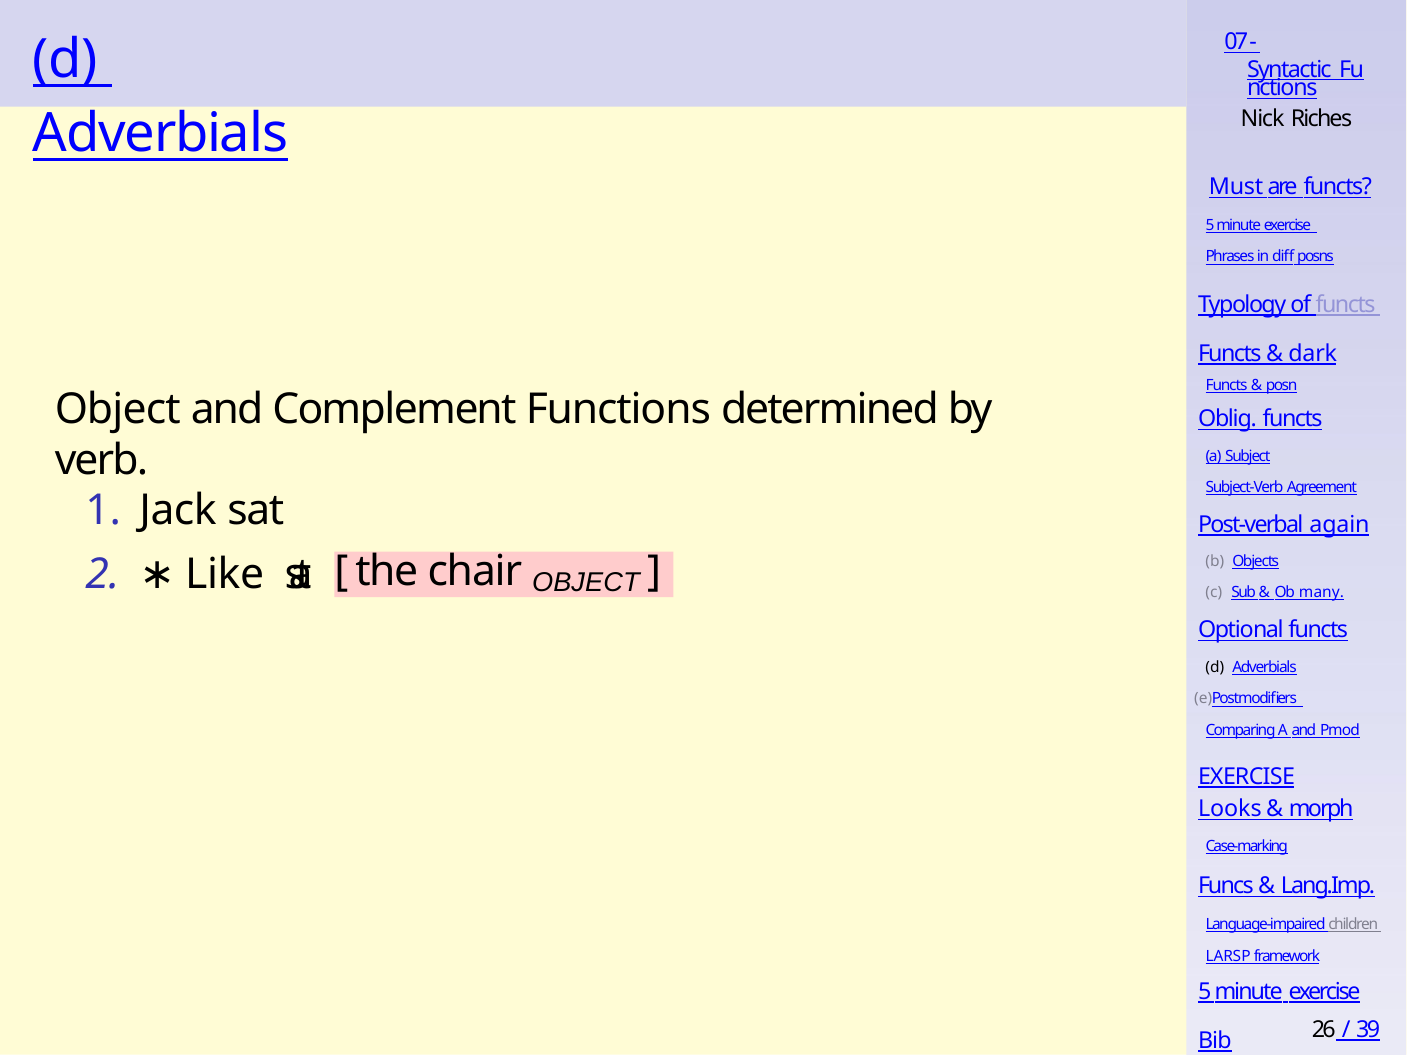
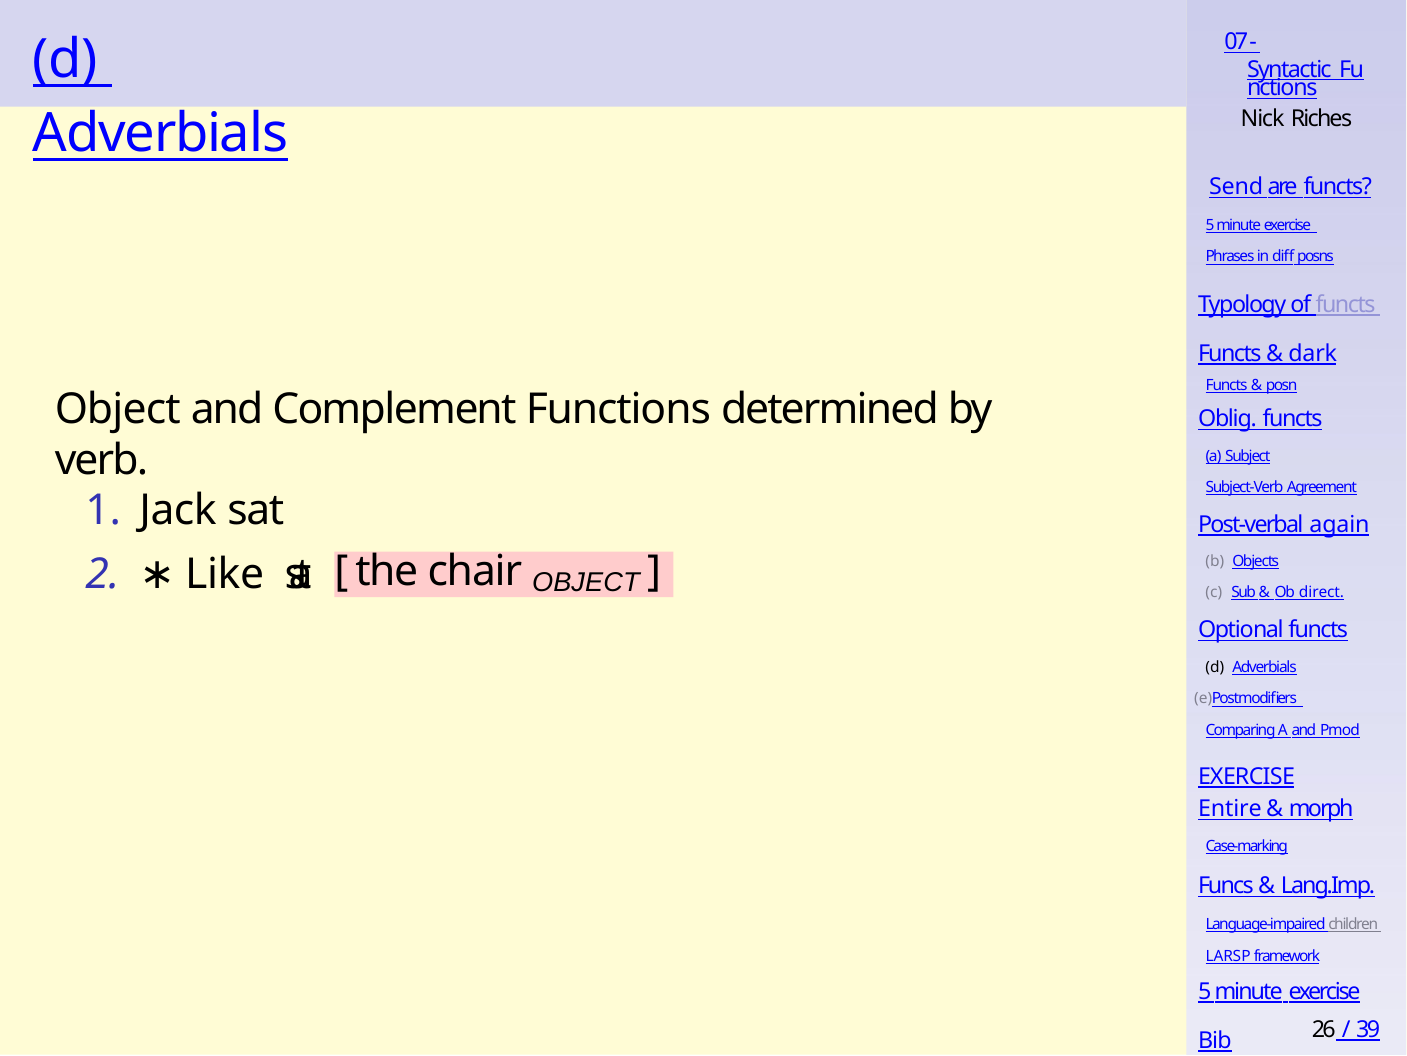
Must: Must -> Send (1236, 187)
many: many -> direct (1322, 592)
Looks: Looks -> Entire (1230, 809)
